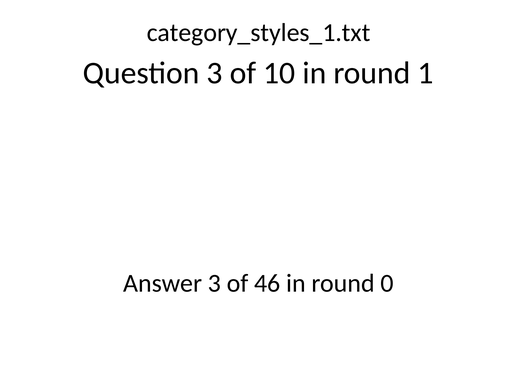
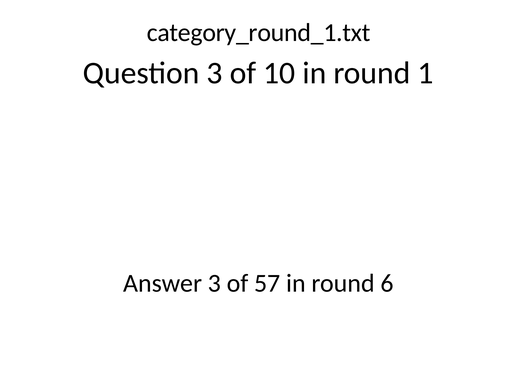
category_styles_1.txt: category_styles_1.txt -> category_round_1.txt (259, 33)
46: 46 -> 57 (267, 284)
0: 0 -> 6 (387, 284)
